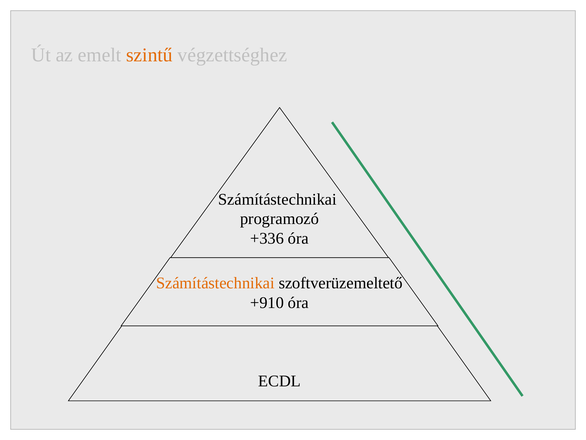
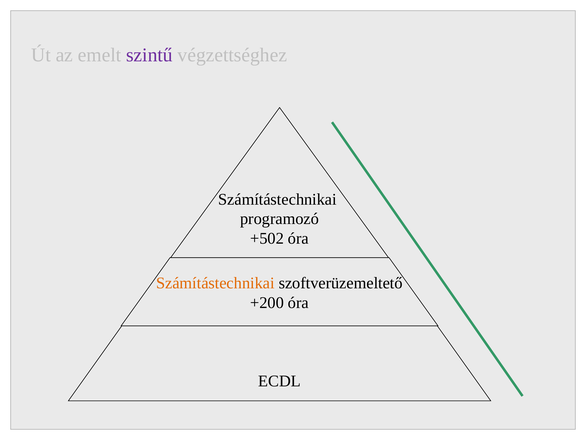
szintű colour: orange -> purple (149, 55)
+336: +336 -> +502 (267, 238)
+910: +910 -> +200 (267, 302)
